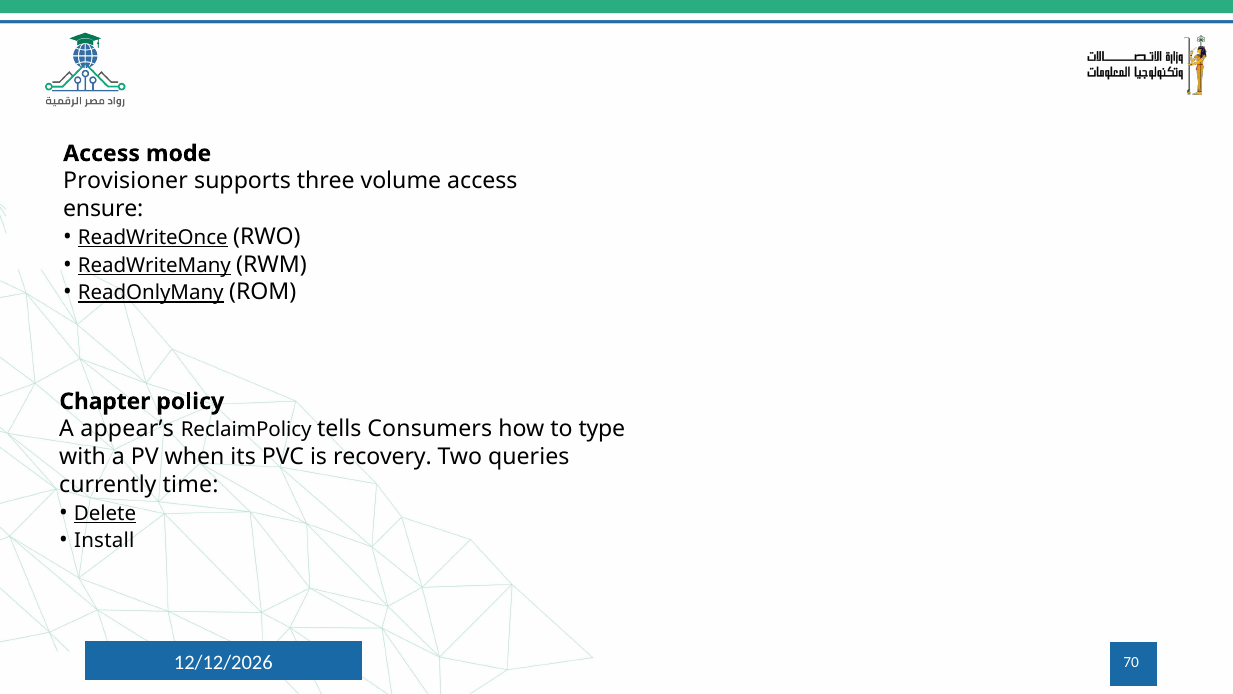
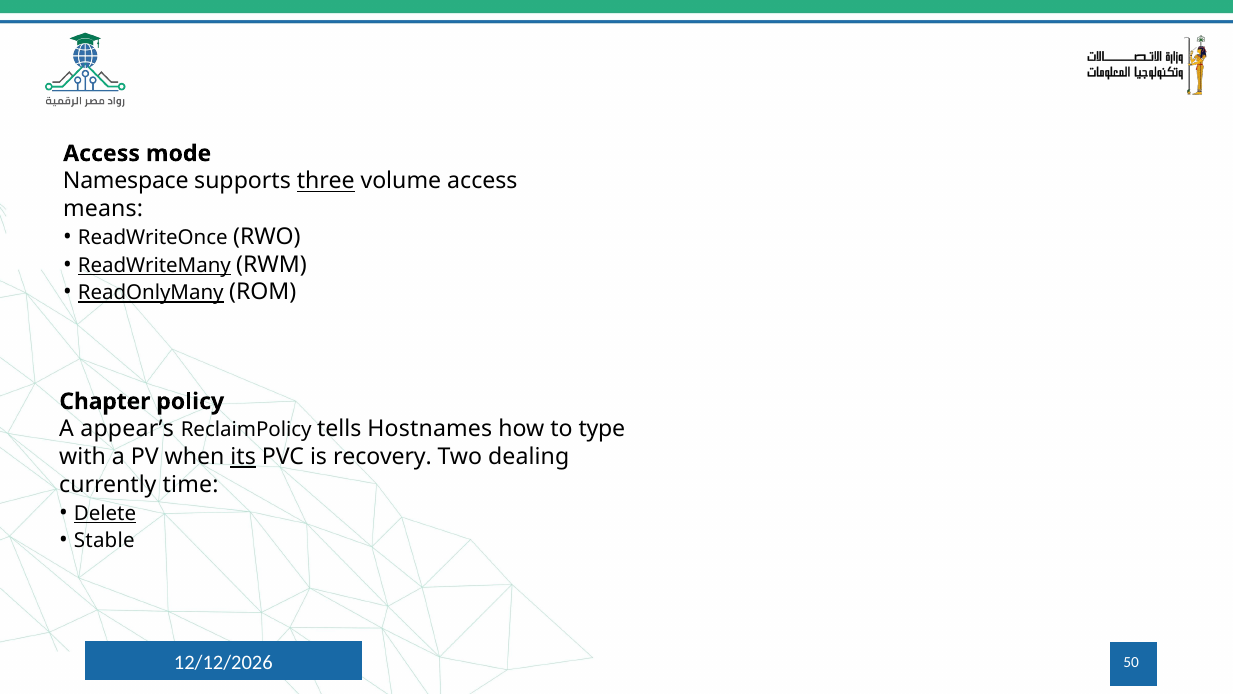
Provisioner: Provisioner -> Namespace (126, 181)
three underline: none -> present (326, 181)
ensure: ensure -> means (103, 209)
ReadWriteOnce underline: present -> none (153, 237)
Consumers: Consumers -> Hostnames (430, 429)
its underline: none -> present (243, 457)
queries: queries -> dealing (529, 457)
Install: Install -> Stable (104, 541)
70: 70 -> 50 (1131, 662)
